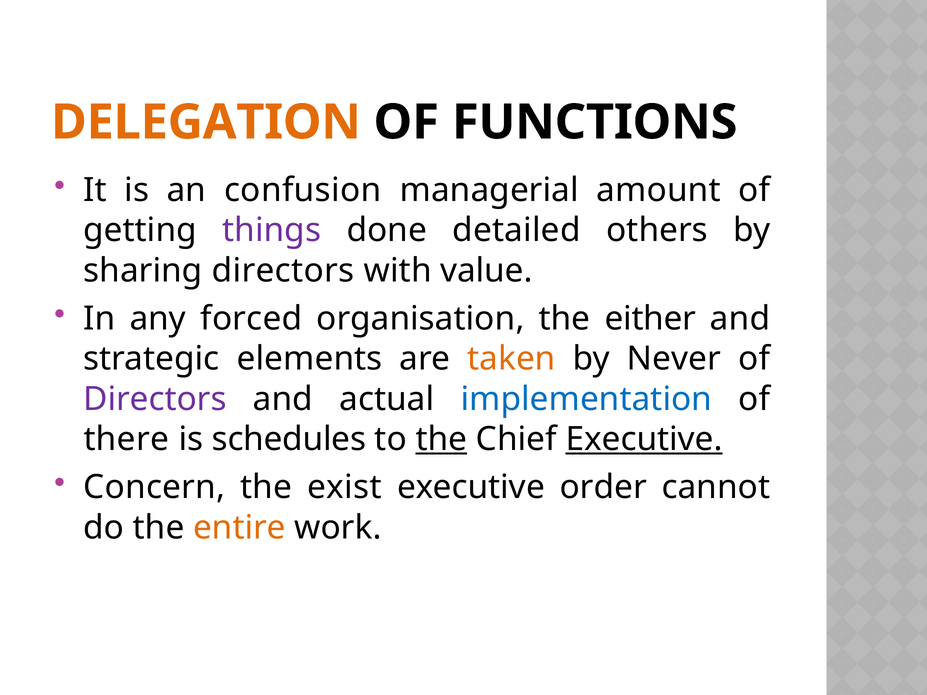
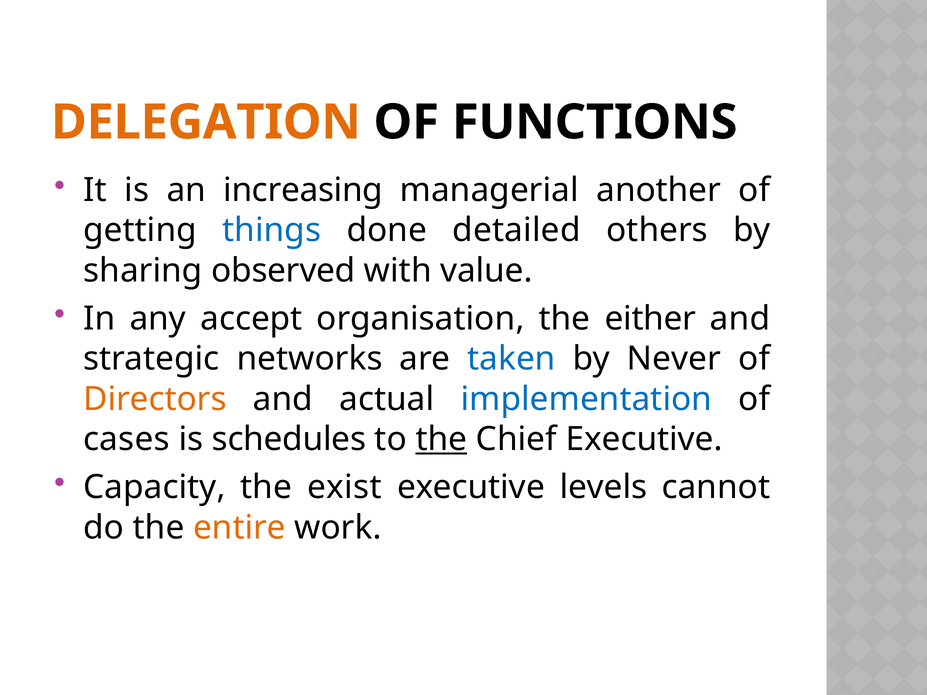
confusion: confusion -> increasing (303, 190)
amount: amount -> another (659, 190)
things colour: purple -> blue (272, 230)
sharing directors: directors -> observed (283, 271)
forced: forced -> accept (251, 319)
elements: elements -> networks (310, 359)
taken colour: orange -> blue (511, 359)
Directors colour: purple -> orange (155, 399)
there: there -> cases (126, 439)
Executive underline: present -> none (644, 439)
Concern: Concern -> Capacity (154, 487)
order: order -> levels (603, 487)
